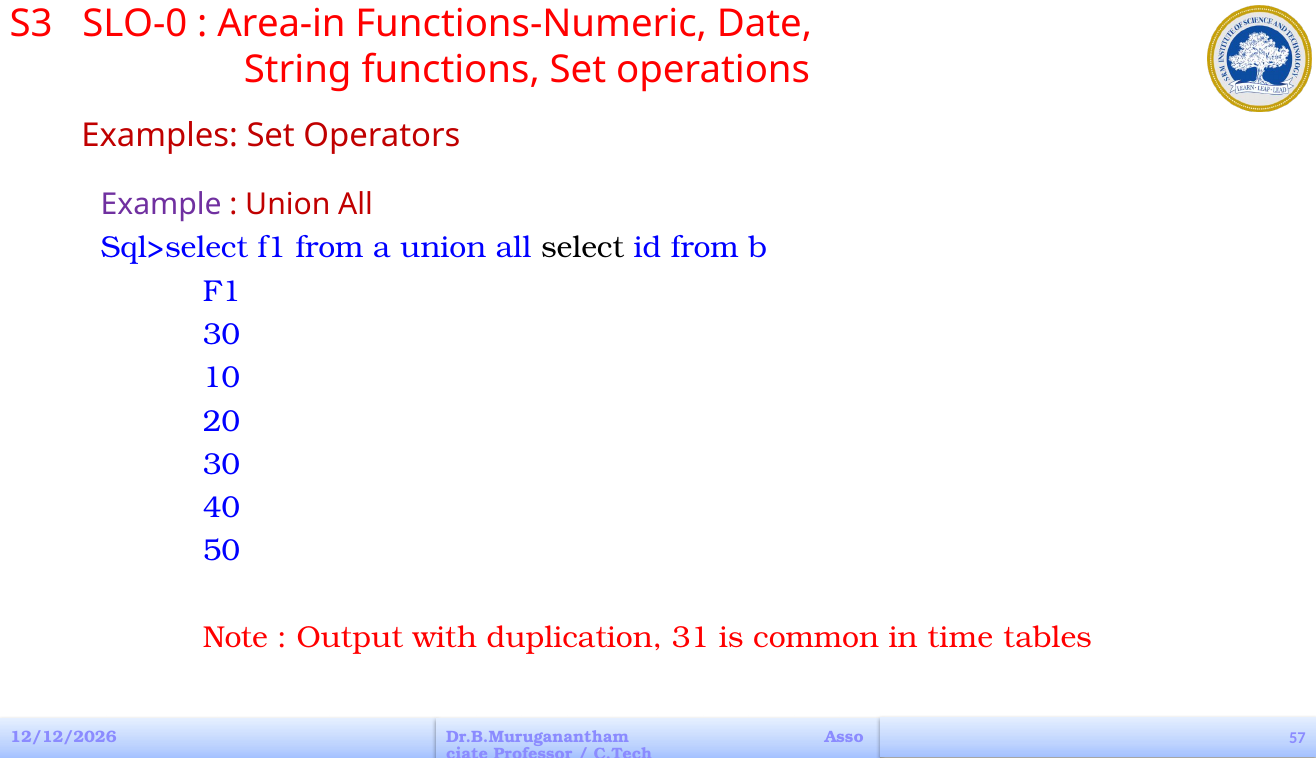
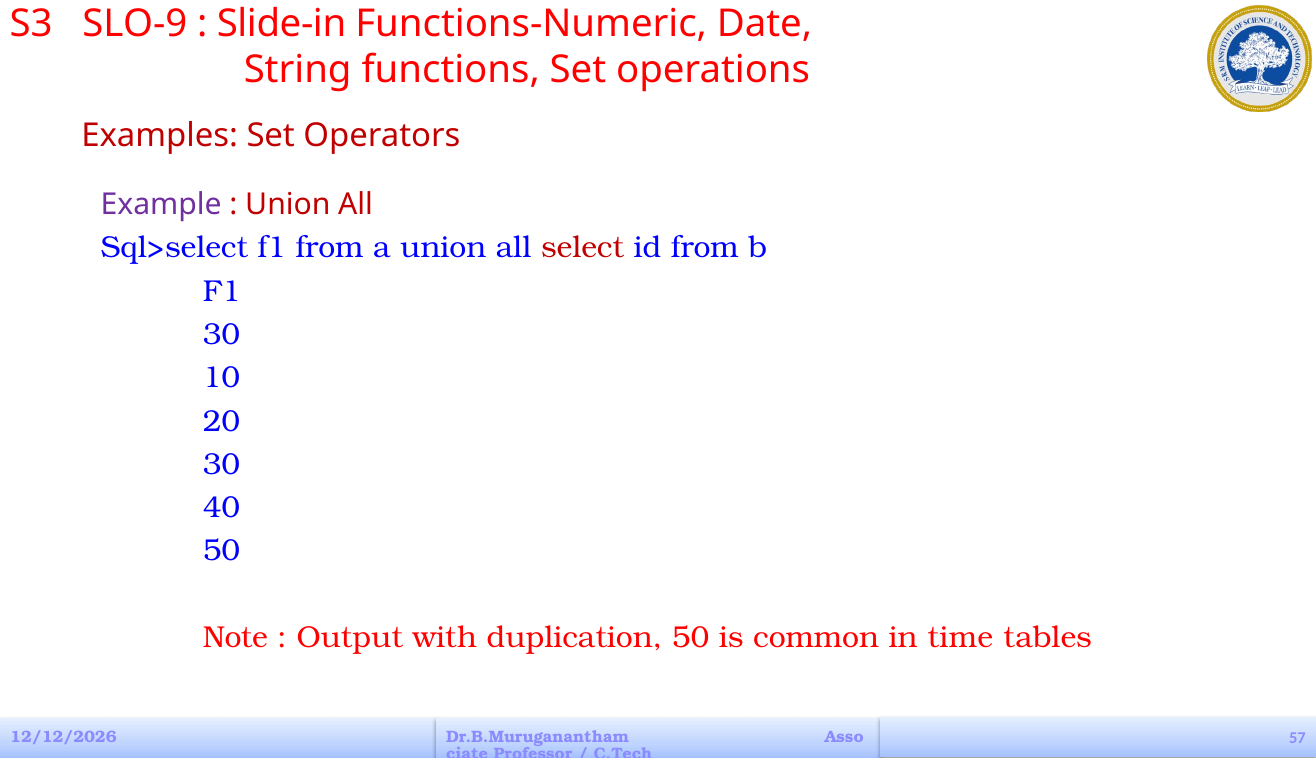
SLO-0: SLO-0 -> SLO-9 (135, 24)
Area-in: Area-in -> Slide-in (282, 24)
select colour: black -> red (583, 248)
duplication 31: 31 -> 50 (691, 638)
